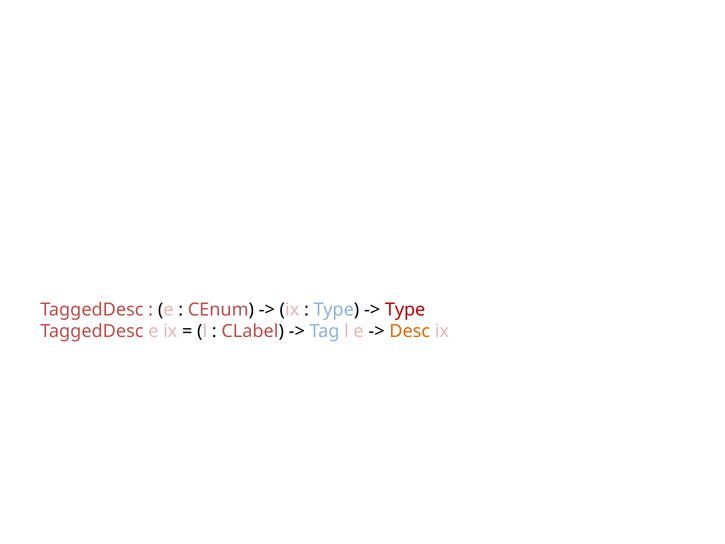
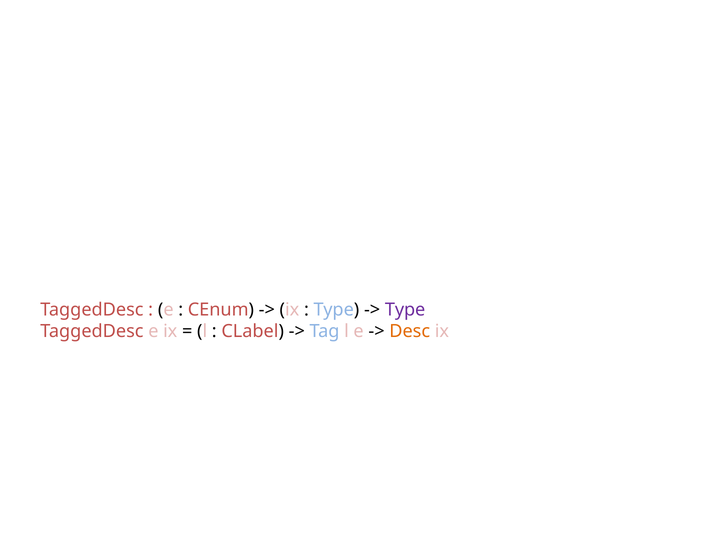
Type colour: red -> purple (405, 310)
